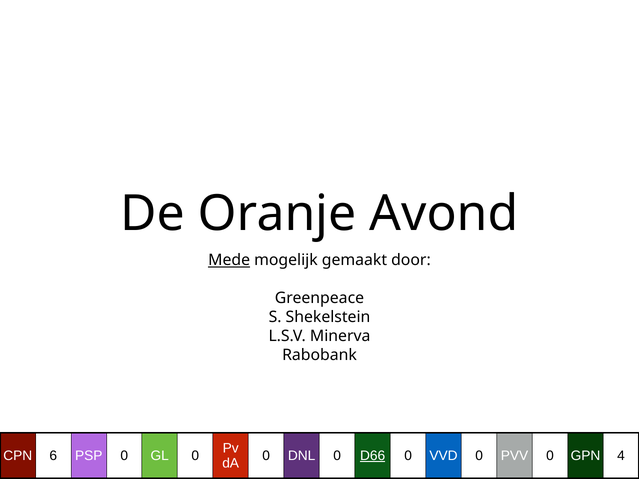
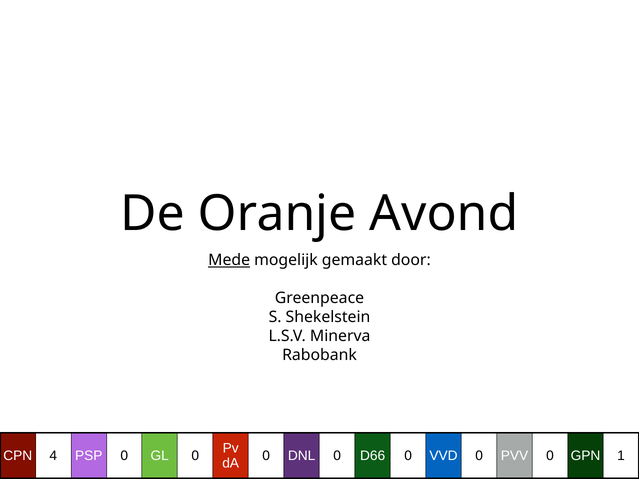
6: 6 -> 4 (53, 456)
D66 underline: present -> none (373, 456)
4: 4 -> 1 (621, 456)
